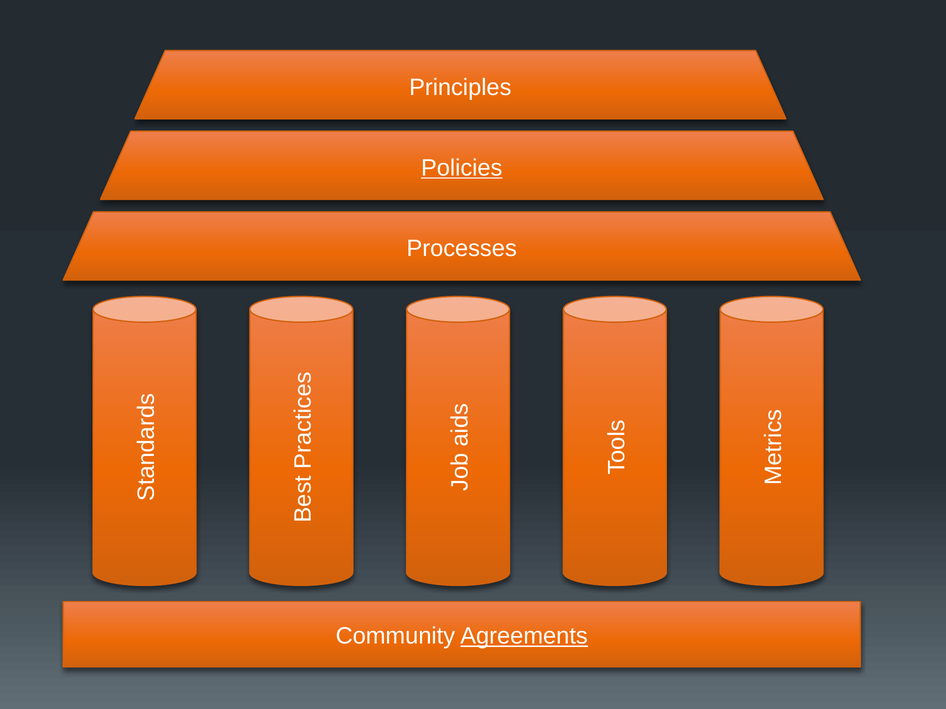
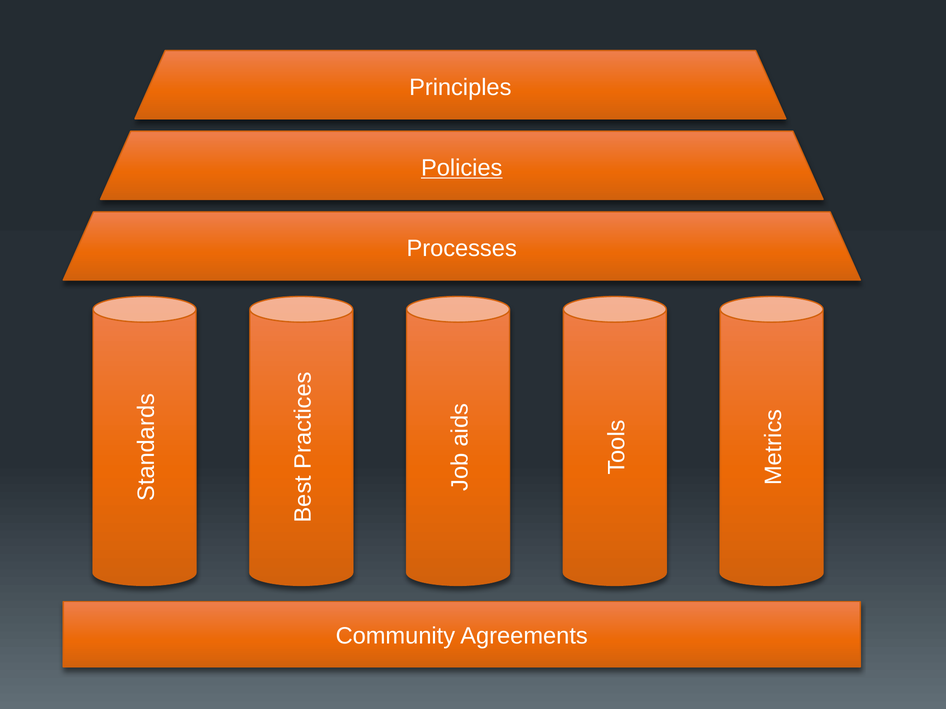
Agreements underline: present -> none (524, 636)
